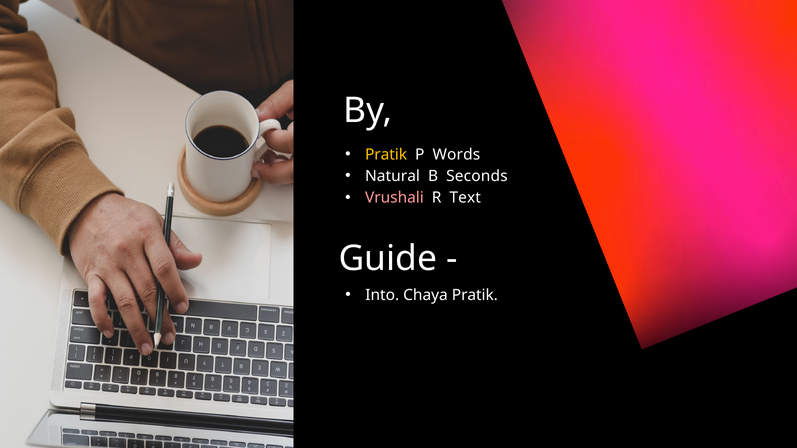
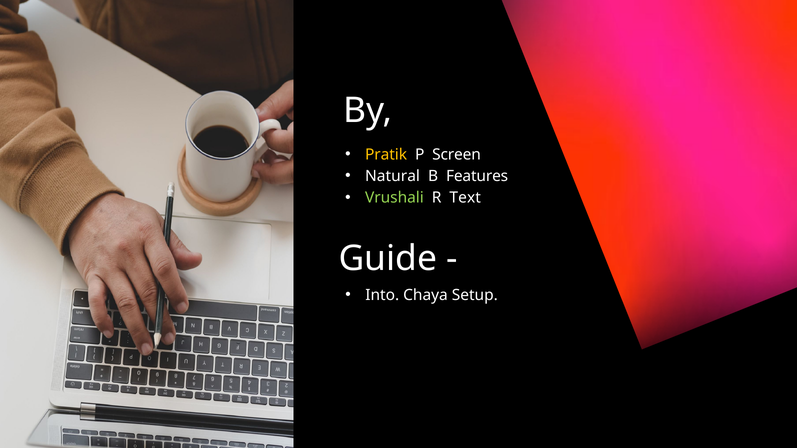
Words: Words -> Screen (457, 155)
Seconds: Seconds -> Features (477, 176)
Vrushali colour: pink -> light green (394, 198)
Chaya Pratik: Pratik -> Setup (475, 295)
